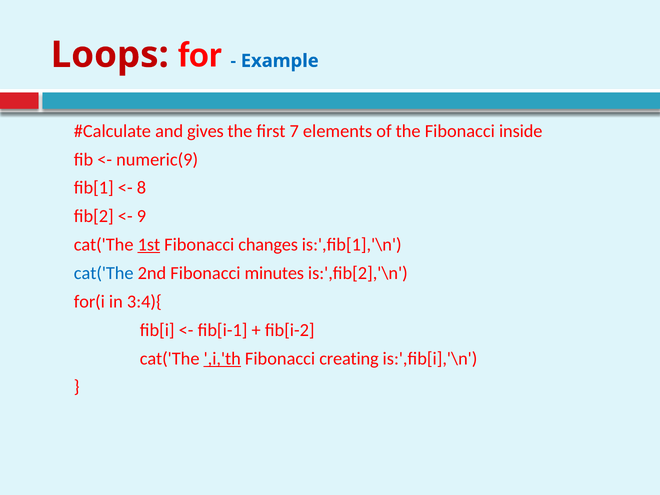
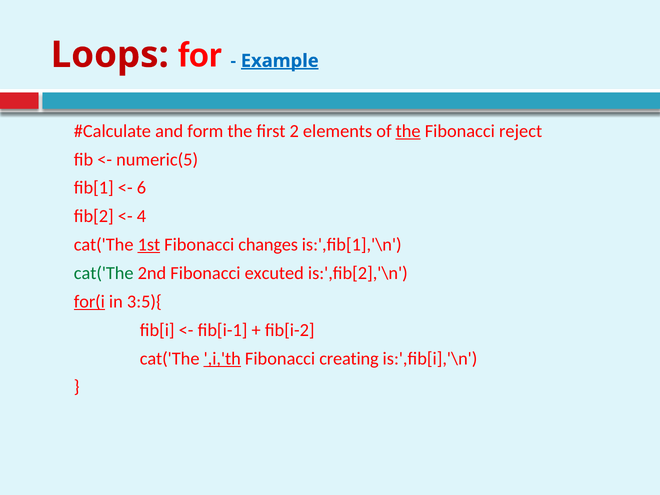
Example underline: none -> present (280, 61)
gives: gives -> form (205, 131)
7: 7 -> 2 (294, 131)
the underline: none -> present (408, 131)
inside: inside -> reject (521, 131)
numeric(9: numeric(9 -> numeric(5 (157, 159)
8: 8 -> 6 (141, 188)
9: 9 -> 4 (141, 216)
cat('The colour: blue -> green (104, 273)
minutes: minutes -> excuted (274, 273)
for(i underline: none -> present (89, 302)
3:4){: 3:4){ -> 3:5){ (144, 302)
